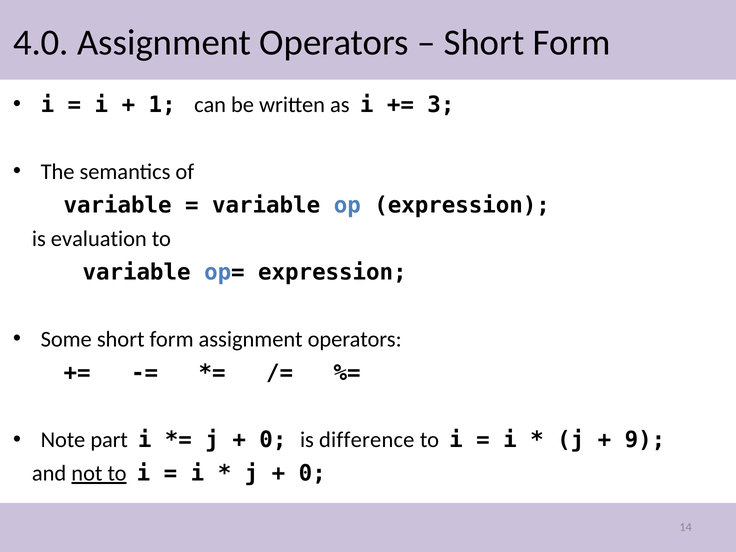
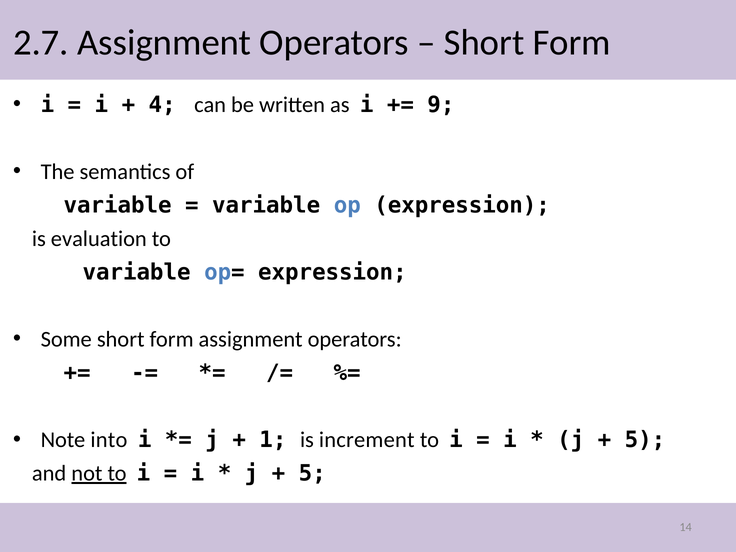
4.0: 4.0 -> 2.7 (41, 42)
1: 1 -> 4 (162, 105)
3: 3 -> 9 (441, 105)
part: part -> into (109, 440)
0: 0 -> 1 (273, 440)
difference: difference -> increment (367, 440)
9: 9 -> 5 (645, 440)
0: 0 -> 5 (312, 473)
